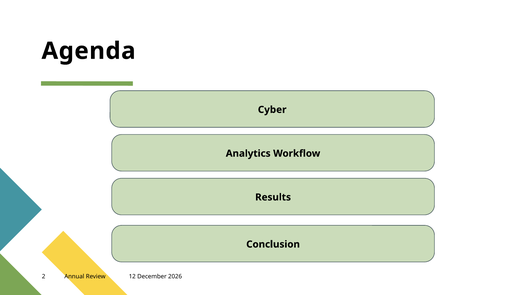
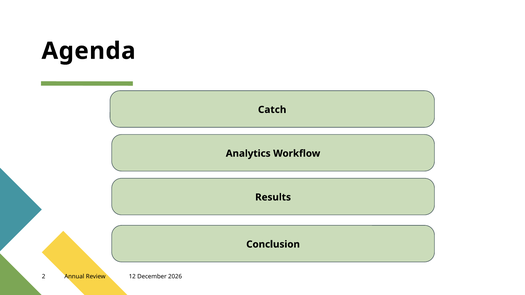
Cyber: Cyber -> Catch (272, 110)
